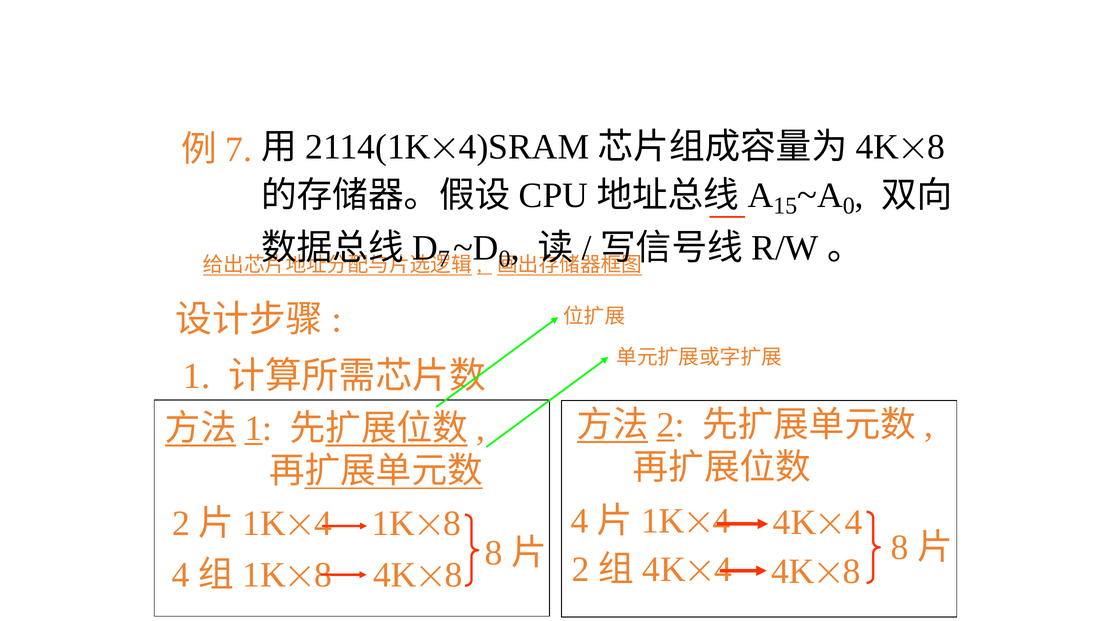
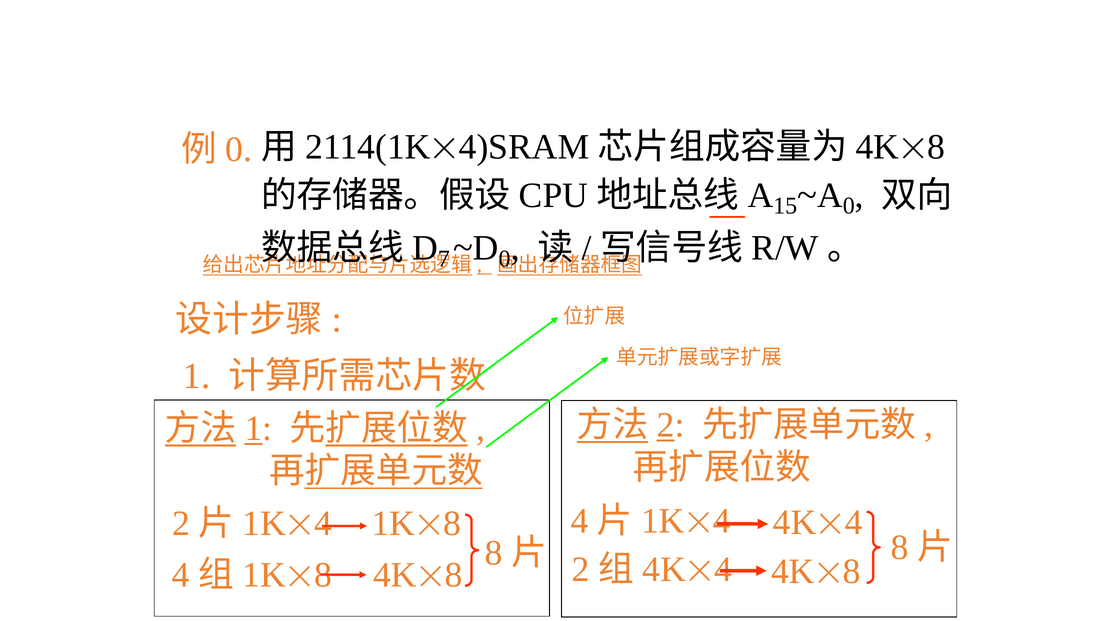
7: 7 -> 0 (239, 149)
